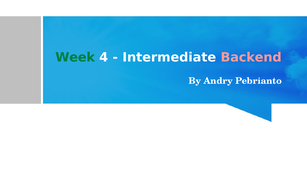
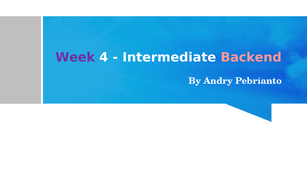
Week colour: green -> purple (75, 57)
